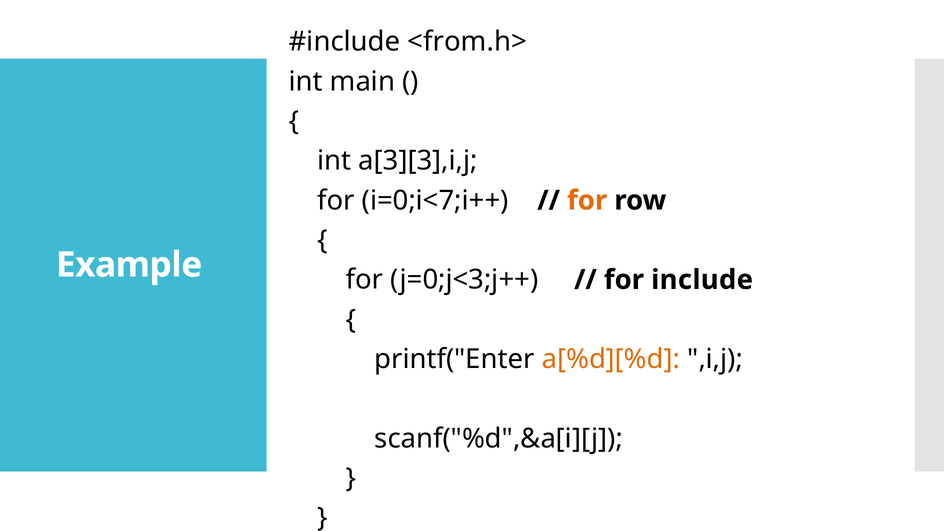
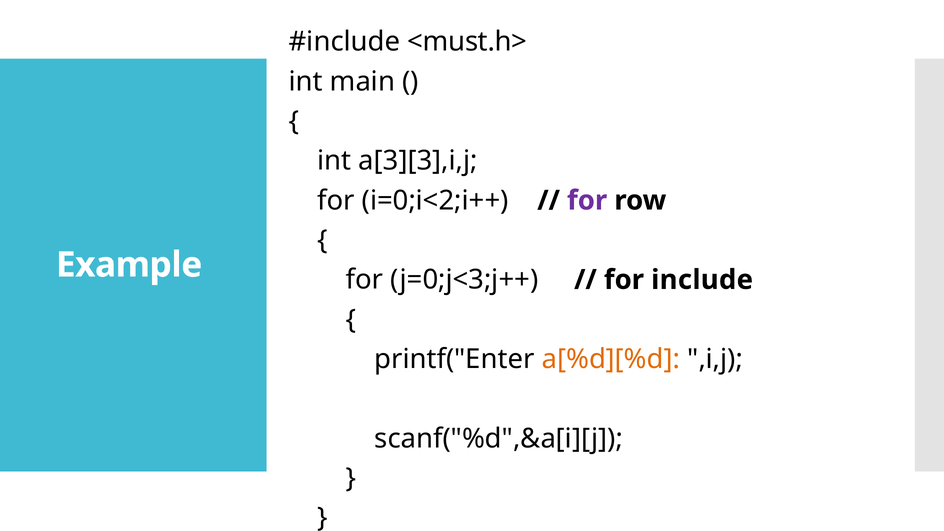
<from.h>: <from.h> -> <must.h> (467, 42)
i=0;i<7;i++: i=0;i<7;i++ -> i=0;i<2;i++ (435, 200)
for colour: orange -> purple (587, 200)
